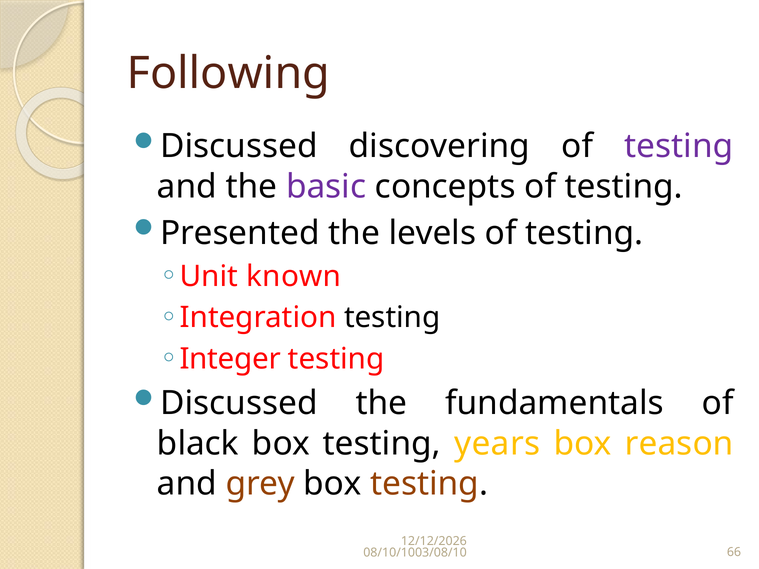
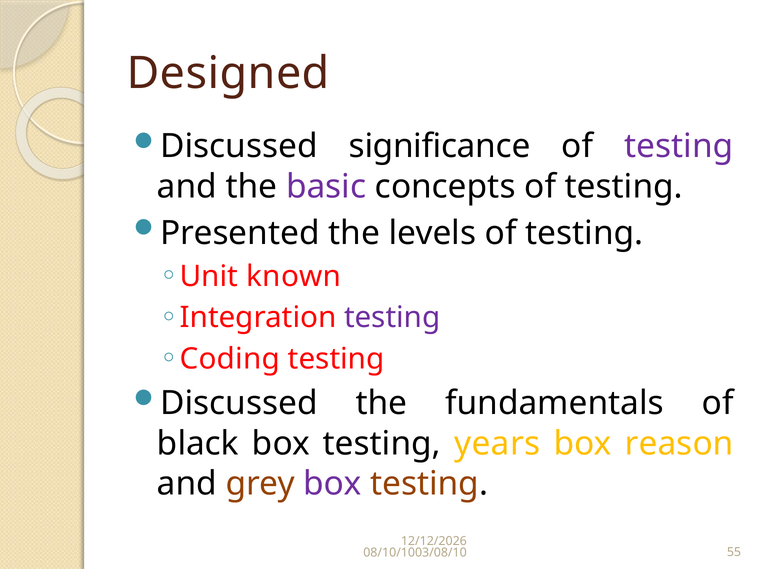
Following: Following -> Designed (228, 73)
discovering: discovering -> significance (440, 146)
testing colour: black -> purple (392, 318)
Integer: Integer -> Coding (230, 359)
box colour: black -> purple (333, 484)
66: 66 -> 55 (734, 552)
